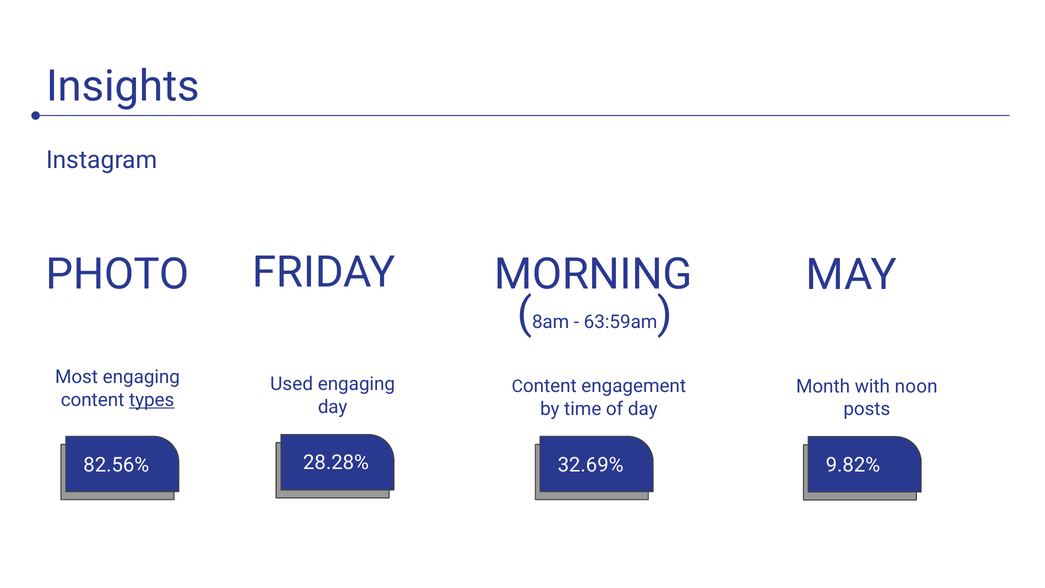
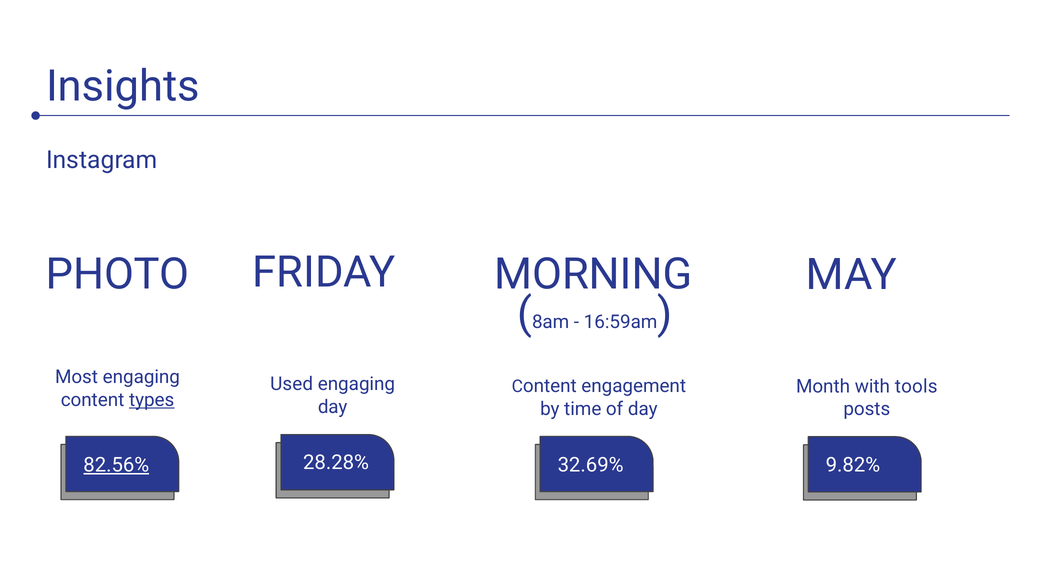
63:59am: 63:59am -> 16:59am (621, 322)
noon: noon -> tools (916, 386)
82.56% underline: none -> present (116, 465)
